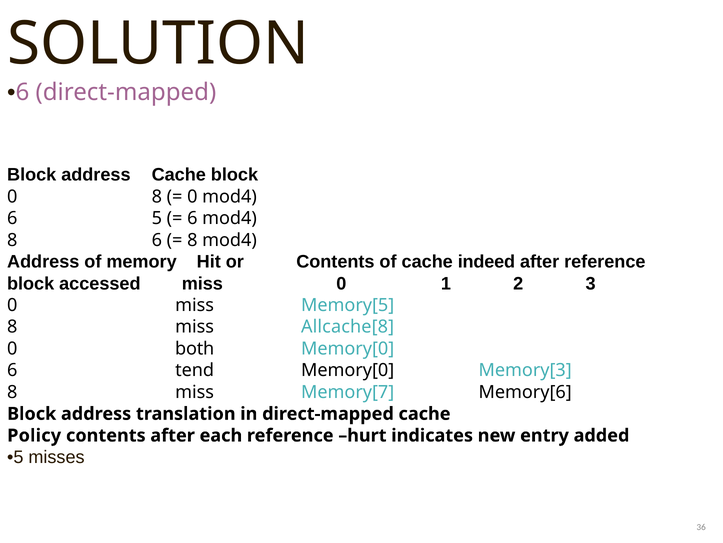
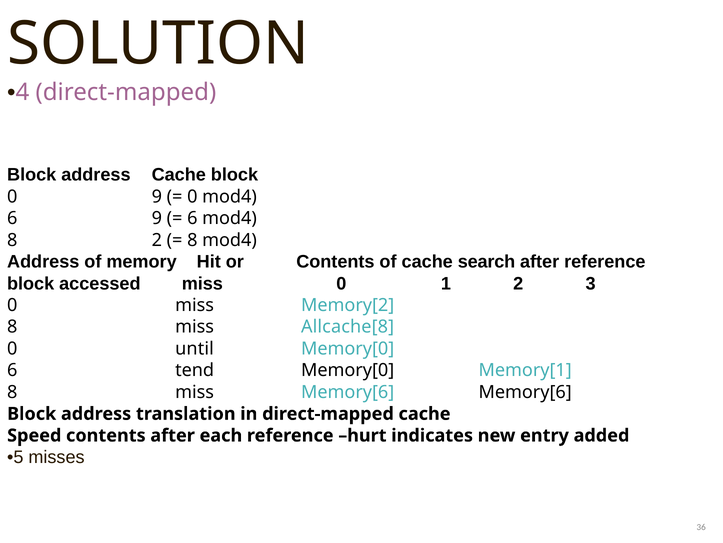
6: 6 -> 4 (22, 92)
0 8: 8 -> 9 (157, 196)
6 5: 5 -> 9 (157, 218)
8 6: 6 -> 2 (157, 240)
indeed: indeed -> search (486, 261)
Memory[5: Memory[5 -> Memory[2 (348, 305)
both: both -> until (195, 348)
Memory[3: Memory[3 -> Memory[1 (525, 370)
miss Memory[7: Memory[7 -> Memory[6 (348, 392)
Policy: Policy -> Speed (34, 435)
